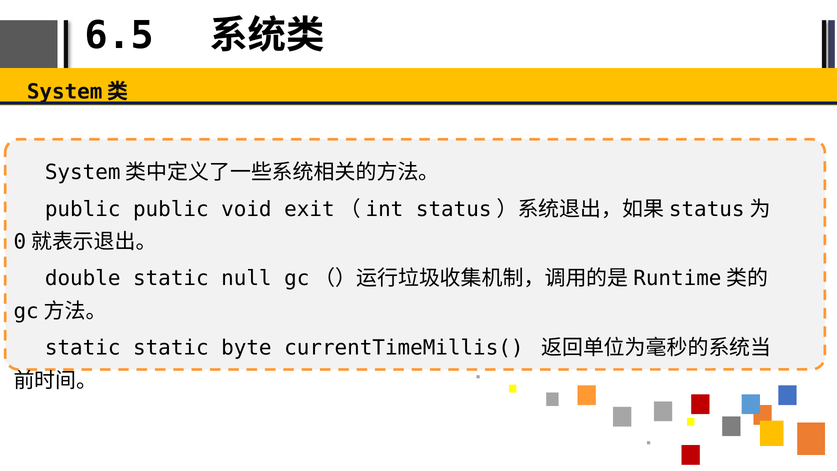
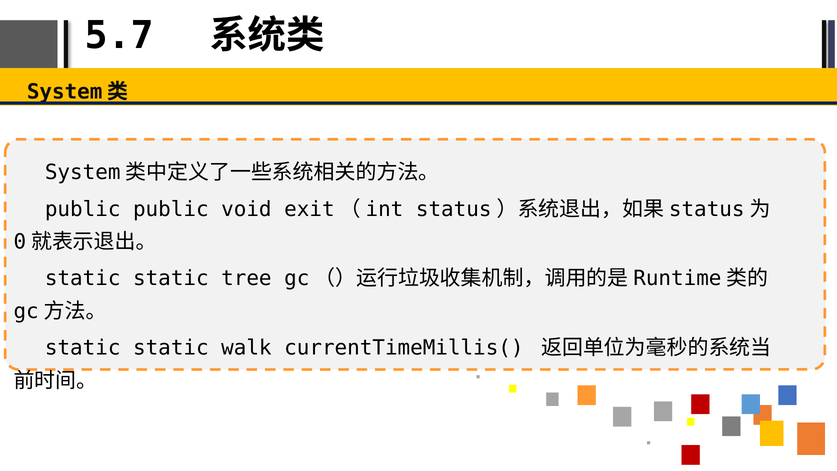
6.5: 6.5 -> 5.7 (119, 35)
double: double -> static (83, 278)
null: null -> tree (246, 278)
byte: byte -> walk (246, 348)
